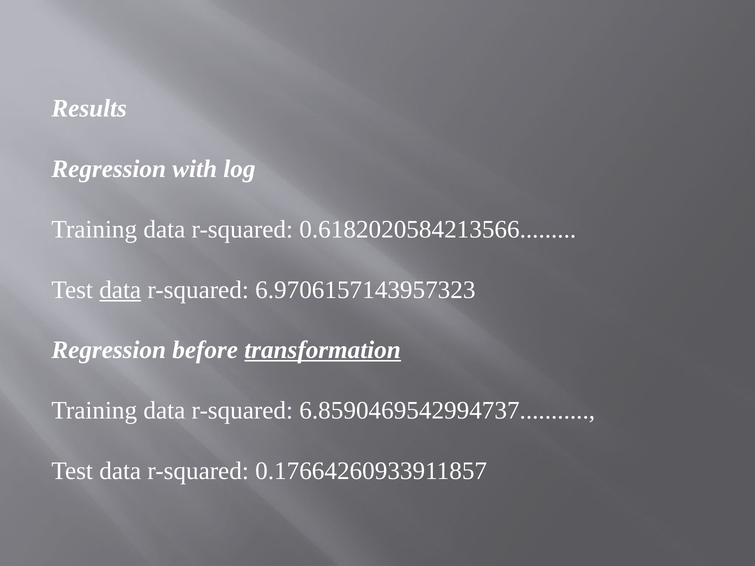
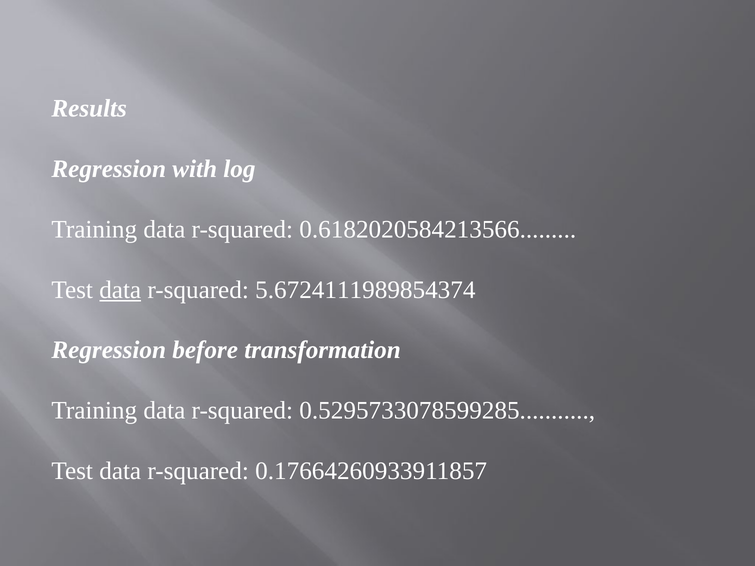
6.9706157143957323: 6.9706157143957323 -> 5.6724111989854374 (365, 290)
transformation underline: present -> none (323, 350)
6.8590469542994737: 6.8590469542994737 -> 0.5295733078599285 (447, 411)
